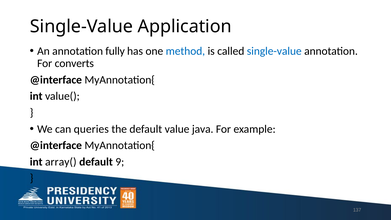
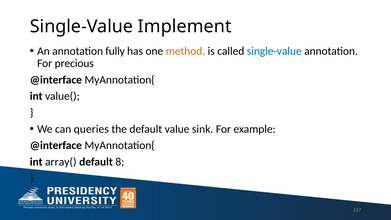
Application: Application -> Implement (185, 26)
method colour: blue -> orange (185, 51)
converts: converts -> precious (74, 63)
java: java -> sink (203, 129)
9: 9 -> 8 (120, 162)
